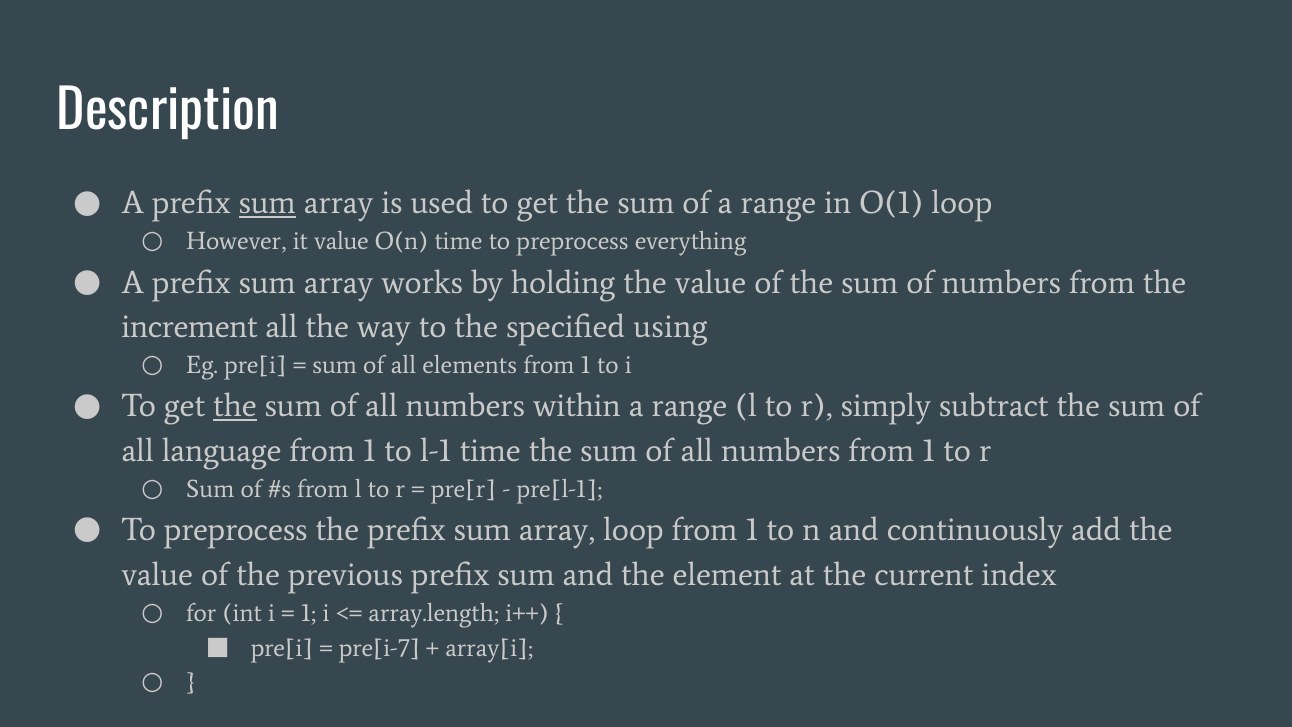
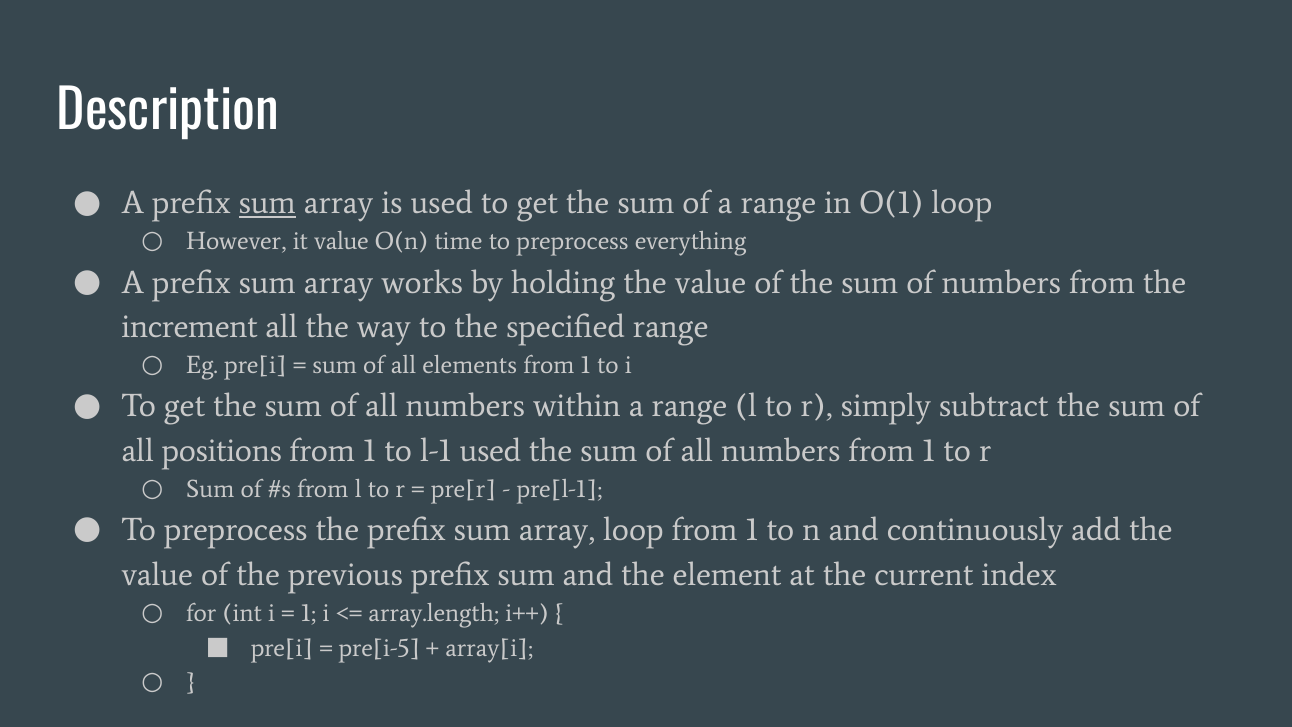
specified using: using -> range (671, 327)
the underline: present -> none (235, 406)
language: language -> positions (222, 451)
l-1 time: time -> used (490, 451)
pre[i-7: pre[i-7 -> pre[i-5 (379, 648)
